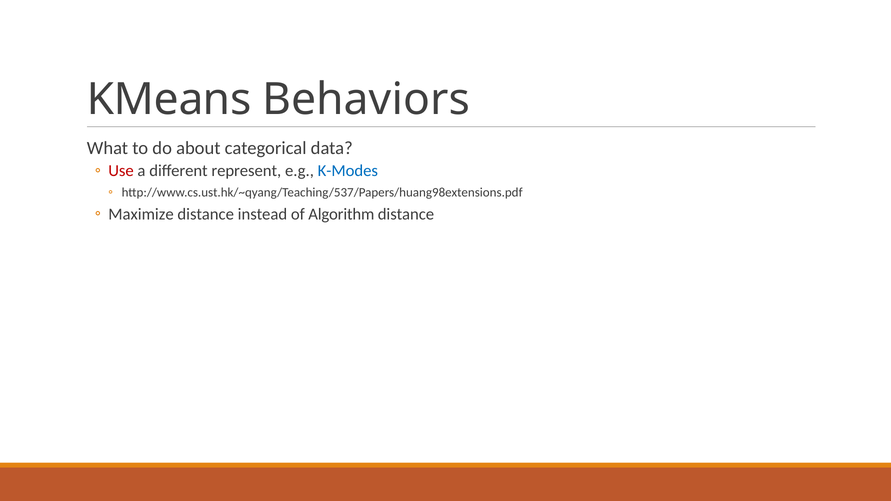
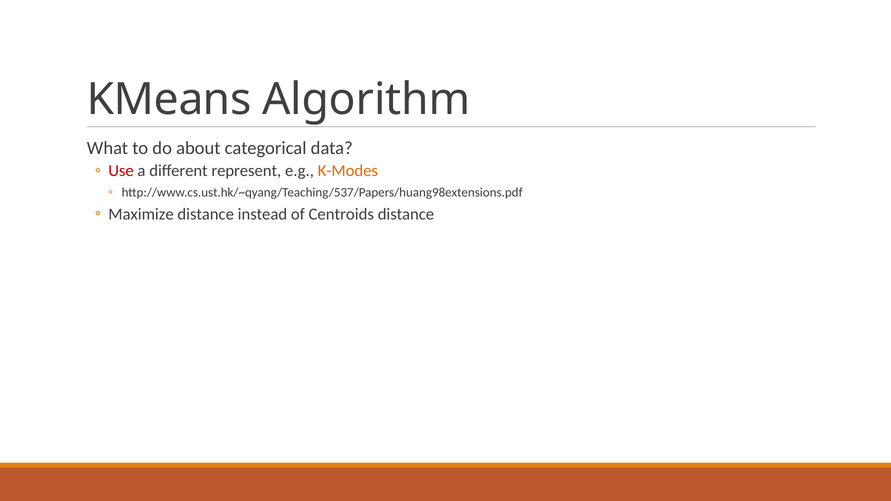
Behaviors: Behaviors -> Algorithm (366, 100)
K-Modes colour: blue -> orange (348, 171)
Algorithm: Algorithm -> Centroids (341, 214)
